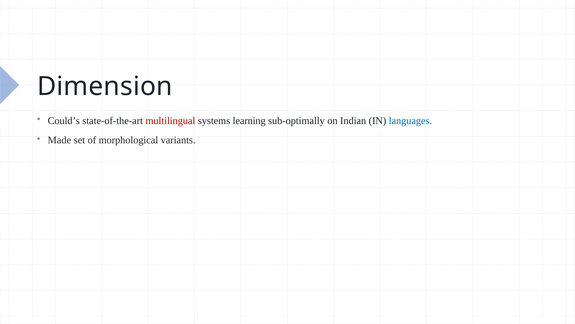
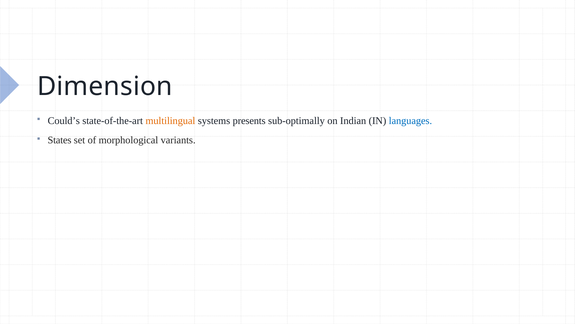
multilingual colour: red -> orange (170, 121)
learning: learning -> presents (249, 121)
Made: Made -> States (60, 140)
